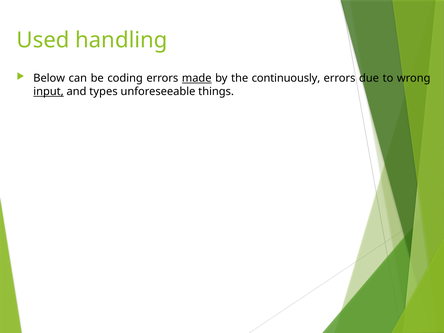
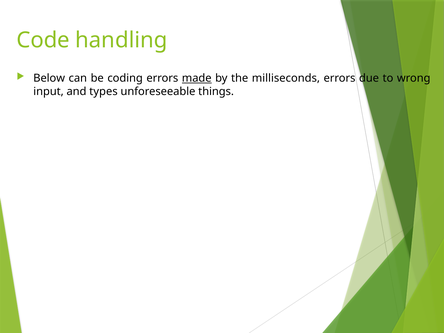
Used: Used -> Code (43, 40)
continuously: continuously -> milliseconds (286, 78)
input underline: present -> none (48, 92)
